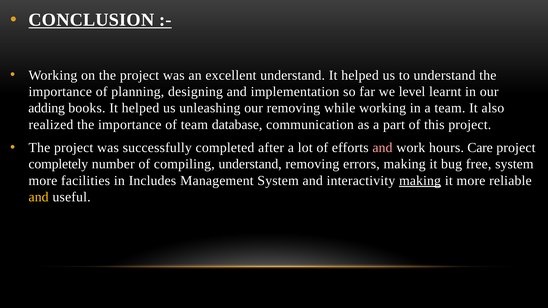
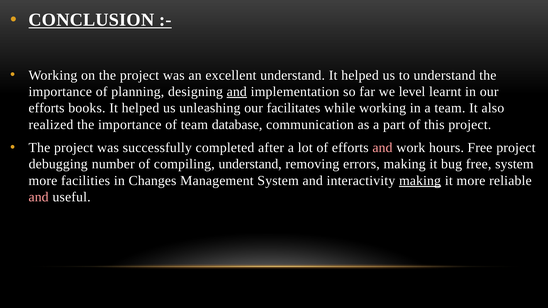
and underline: none -> present (237, 92)
adding: adding -> efforts (47, 108)
our removing: removing -> facilitates (294, 108)
hours Care: Care -> Free (480, 148)
completely: completely -> debugging (58, 164)
Includes: Includes -> Changes (152, 181)
and colour: yellow -> pink (39, 197)
